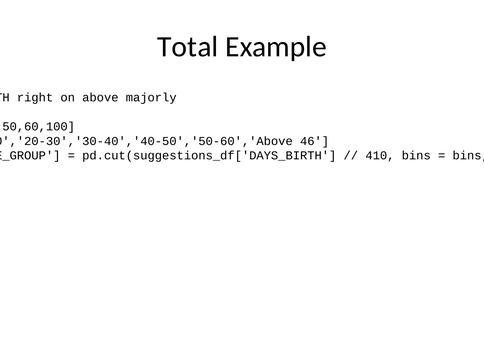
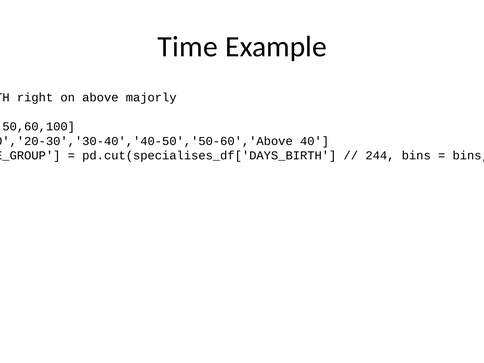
Total: Total -> Time (188, 47)
46: 46 -> 40 (315, 141)
pd.cut(suggestions_df['DAYS_BIRTH: pd.cut(suggestions_df['DAYS_BIRTH -> pd.cut(specialises_df['DAYS_BIRTH (209, 156)
410: 410 -> 244 (380, 156)
